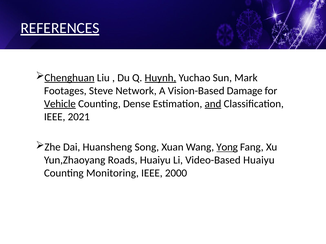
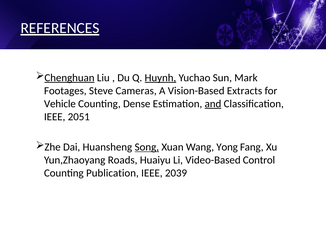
Network: Network -> Cameras (136, 91)
Damage: Damage -> Extracts (245, 91)
Vehicle underline: present -> none (60, 104)
2021: 2021 -> 2051 (79, 117)
Song underline: none -> present (147, 147)
Yong underline: present -> none (227, 147)
Video-Based Huaiyu: Huaiyu -> Control (259, 160)
Monitoring: Monitoring -> Publication (112, 173)
2000: 2000 -> 2039 (176, 173)
